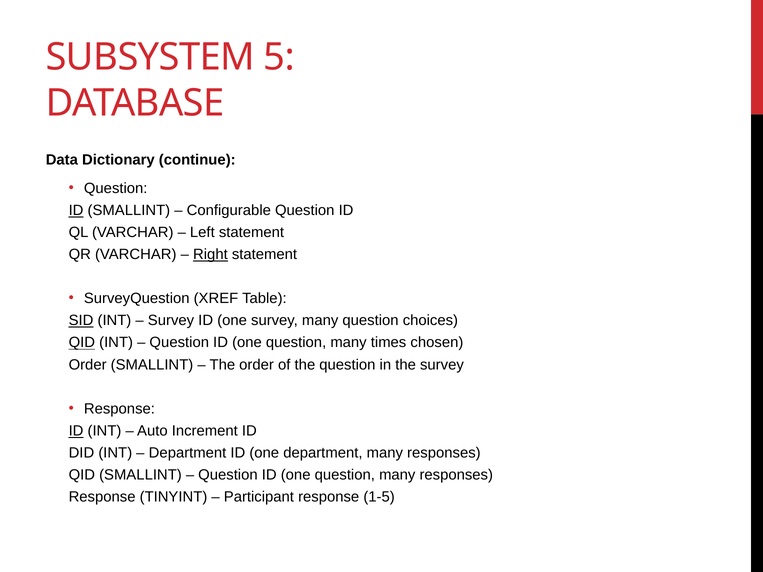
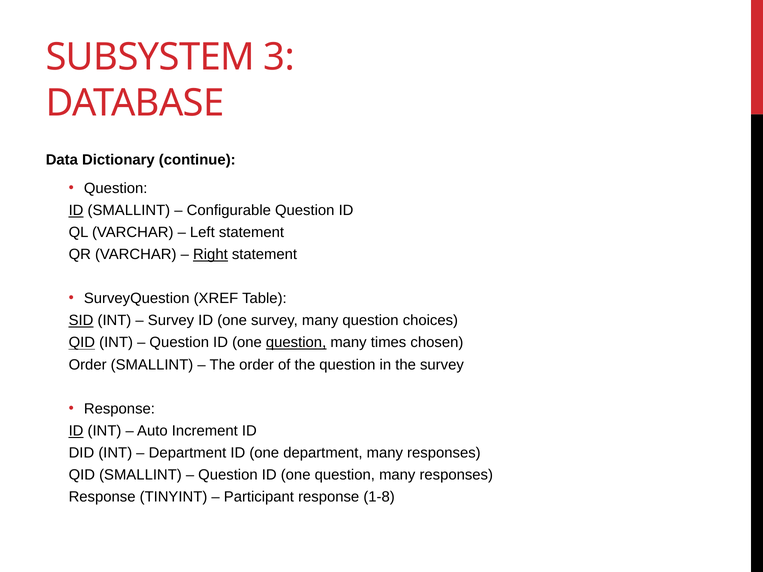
5: 5 -> 3 (279, 57)
question underline: none -> present (296, 343)
1-5: 1-5 -> 1-8 (379, 497)
